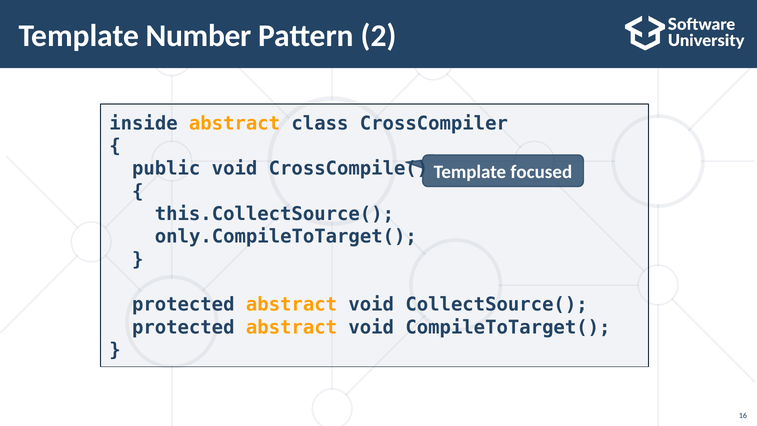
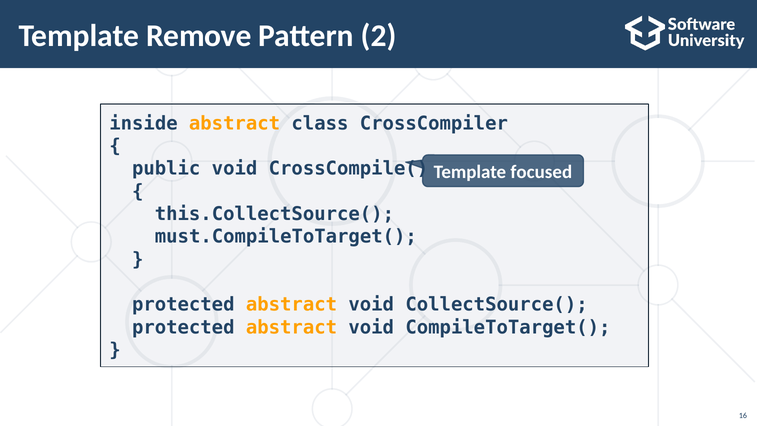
Number: Number -> Remove (199, 36)
only.CompileToTarget(: only.CompileToTarget( -> must.CompileToTarget( (286, 237)
